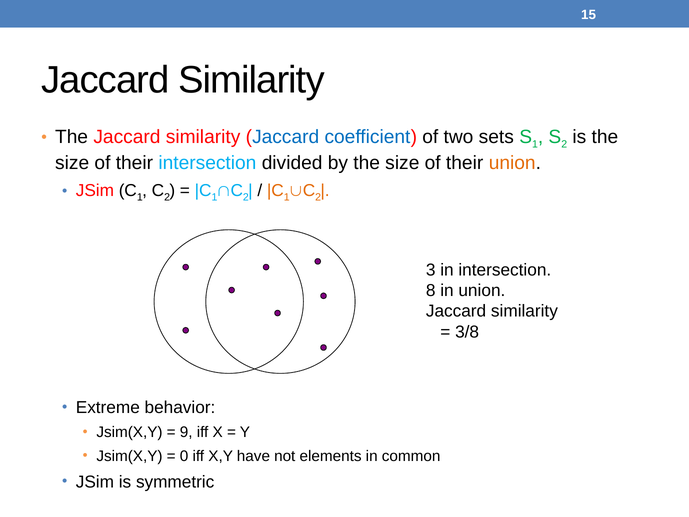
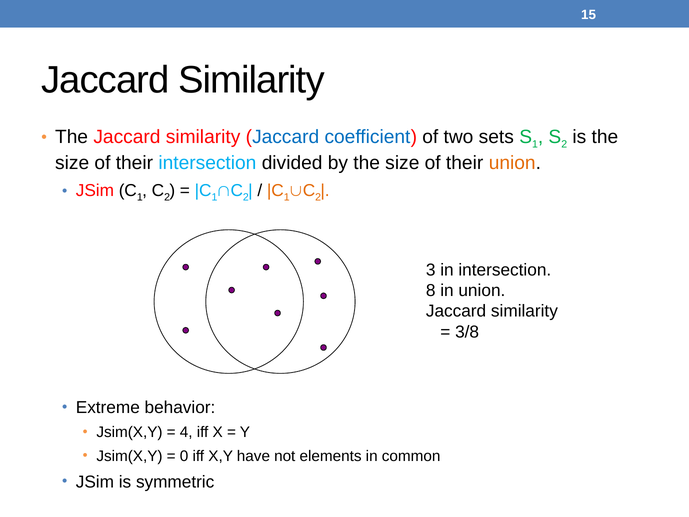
9: 9 -> 4 (186, 432)
